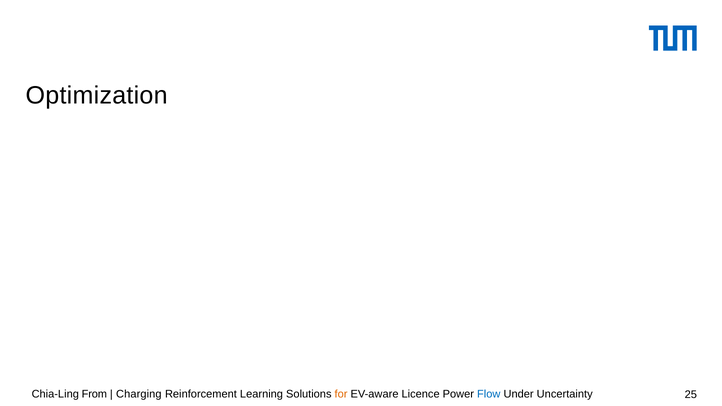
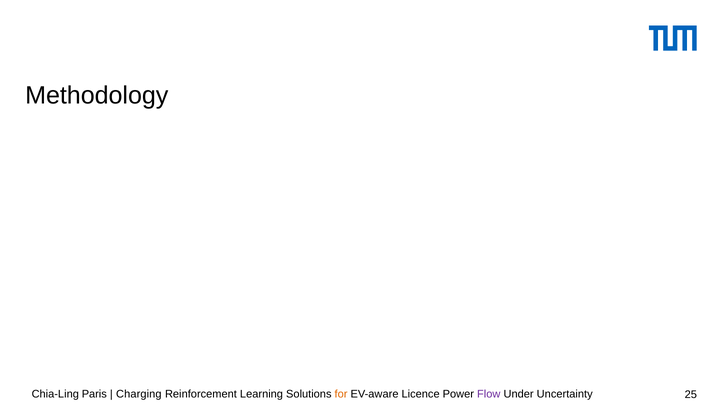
Optimization: Optimization -> Methodology (97, 96)
From: From -> Paris (94, 394)
Flow colour: blue -> purple (489, 394)
